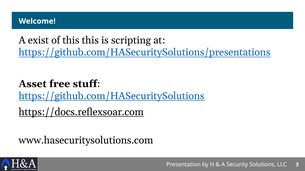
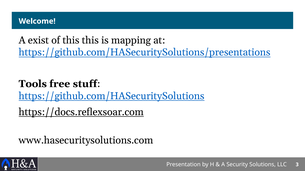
scripting: scripting -> mapping (131, 40)
Asset: Asset -> Tools (33, 84)
